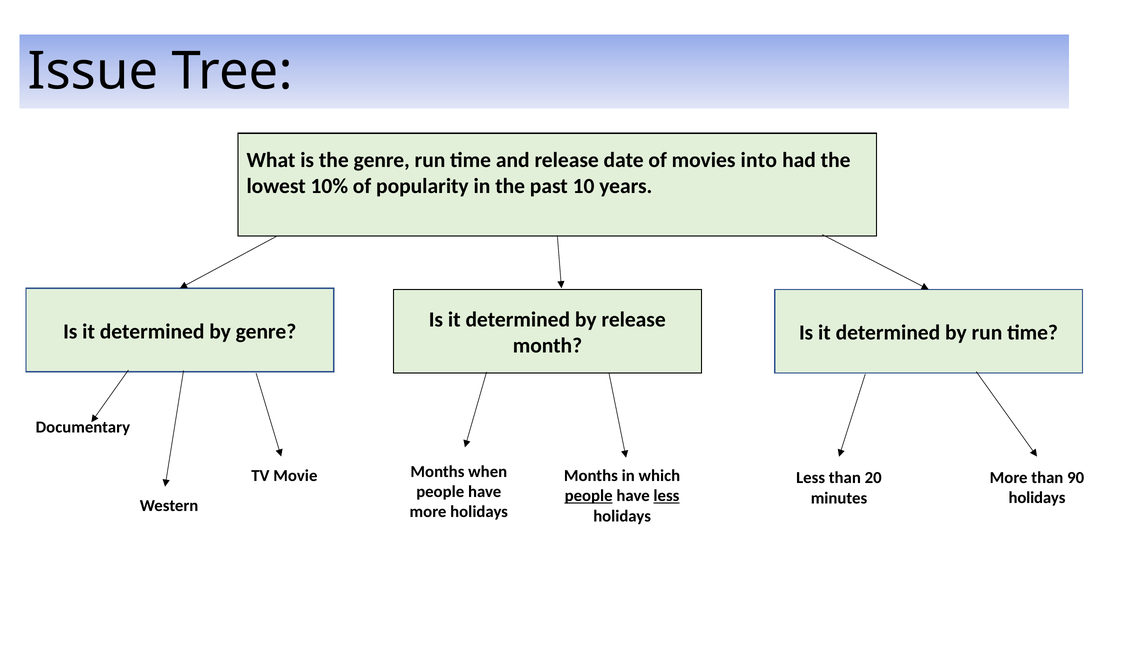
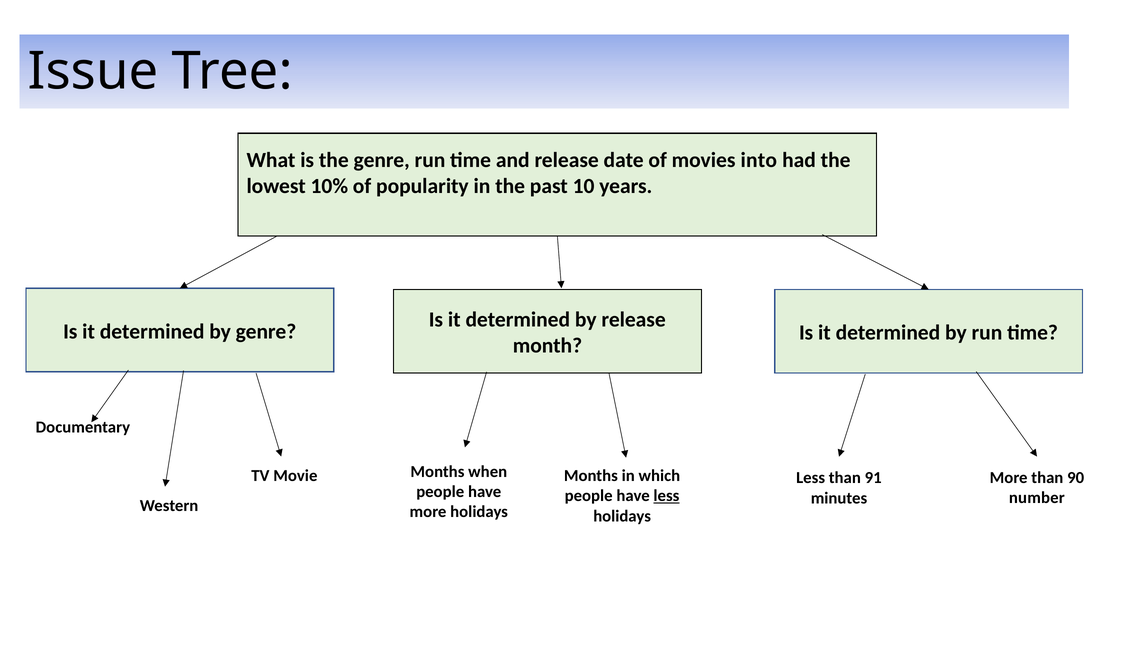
20: 20 -> 91 (873, 478)
people underline: present -> none (589, 496)
holidays: holidays -> number (1037, 498)
